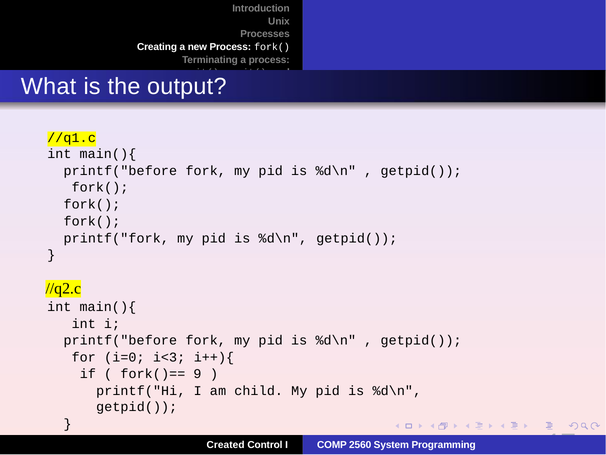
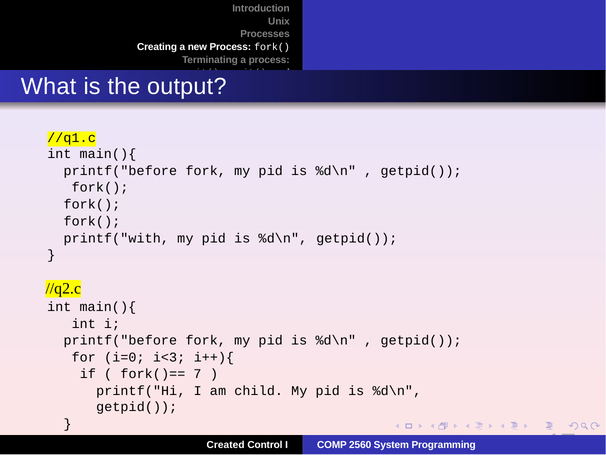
printf("fork: printf("fork -> printf("with (116, 238)
9: 9 -> 7 (197, 374)
